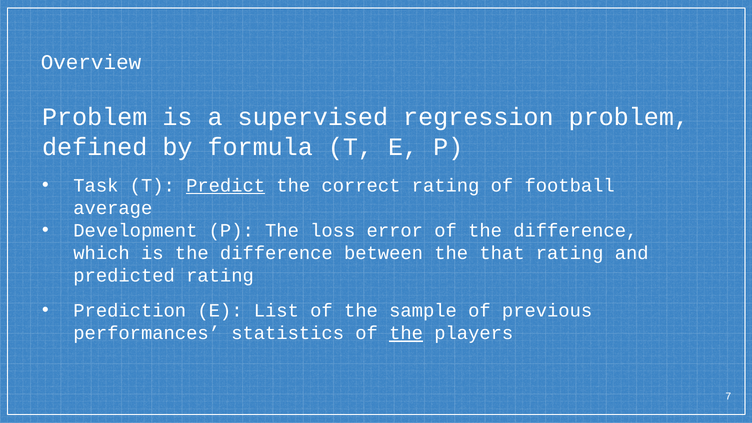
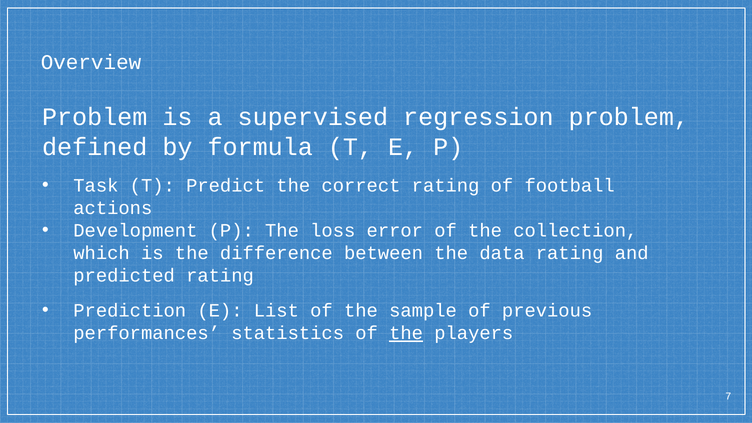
Predict underline: present -> none (226, 185)
average: average -> actions (113, 208)
of the difference: difference -> collection (575, 230)
that: that -> data (502, 253)
